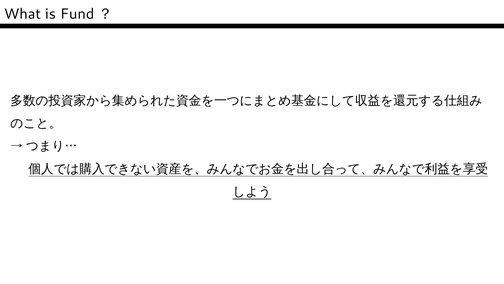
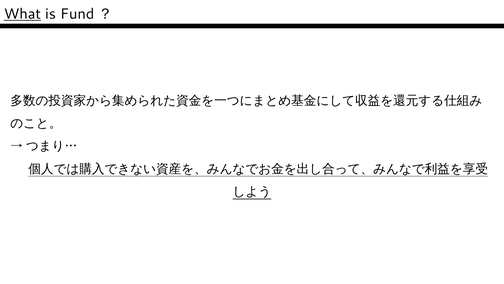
What underline: none -> present (22, 14)
